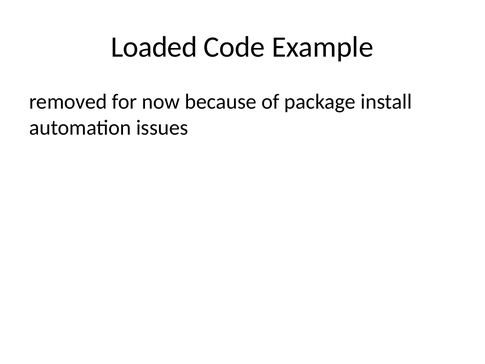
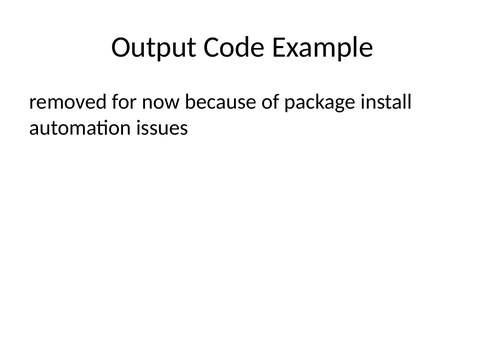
Loaded: Loaded -> Output (154, 47)
